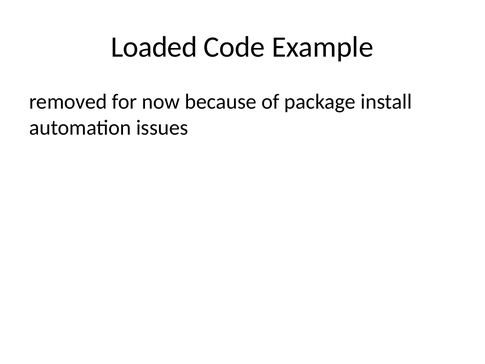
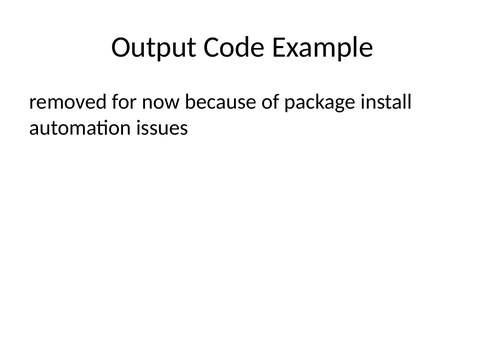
Loaded: Loaded -> Output (154, 47)
